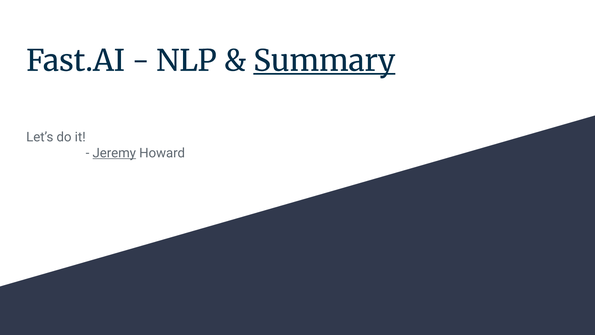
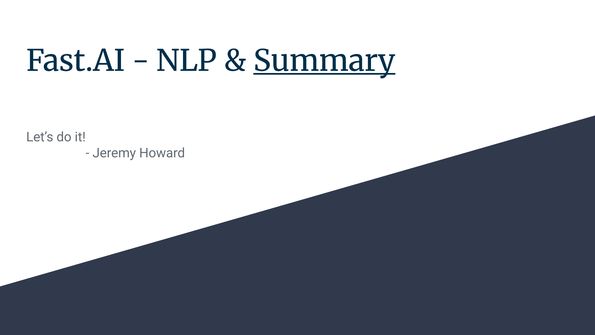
Jeremy underline: present -> none (114, 153)
